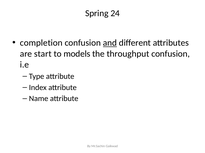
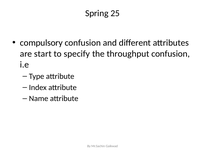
24: 24 -> 25 (115, 13)
completion: completion -> compulsory (41, 43)
and underline: present -> none (110, 43)
models: models -> specify (77, 54)
